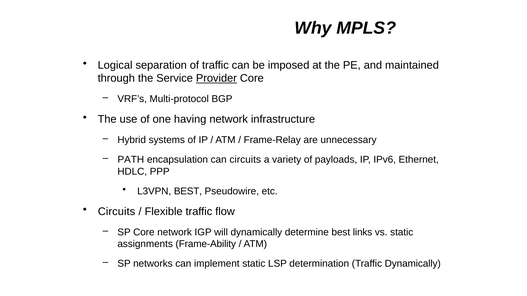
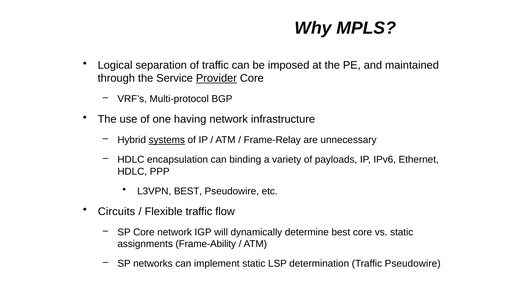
systems underline: none -> present (167, 140)
PATH: PATH -> HDLC (131, 160)
can circuits: circuits -> binding (245, 160)
best links: links -> core (363, 232)
Traffic Dynamically: Dynamically -> Pseudowire (413, 264)
